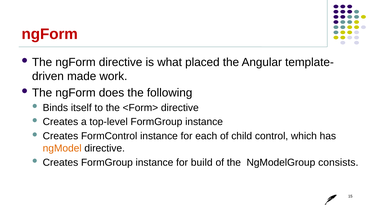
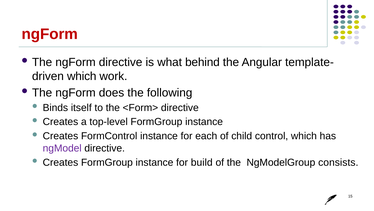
placed: placed -> behind (202, 62)
made: made -> which (82, 76)
ngModel colour: orange -> purple (62, 148)
